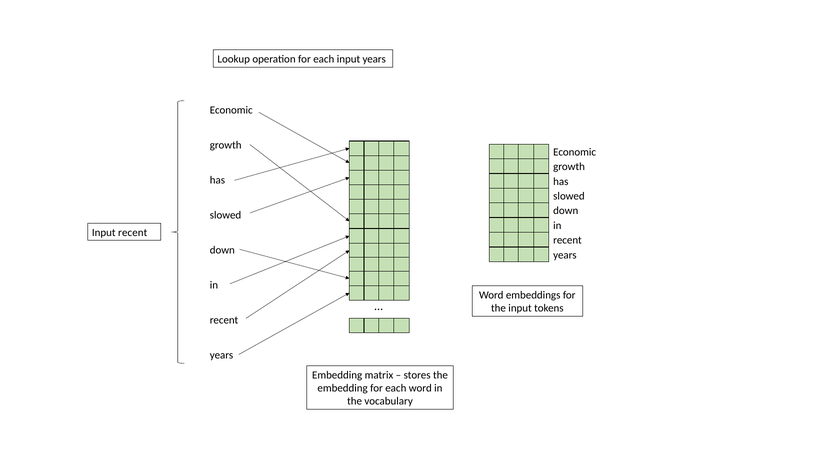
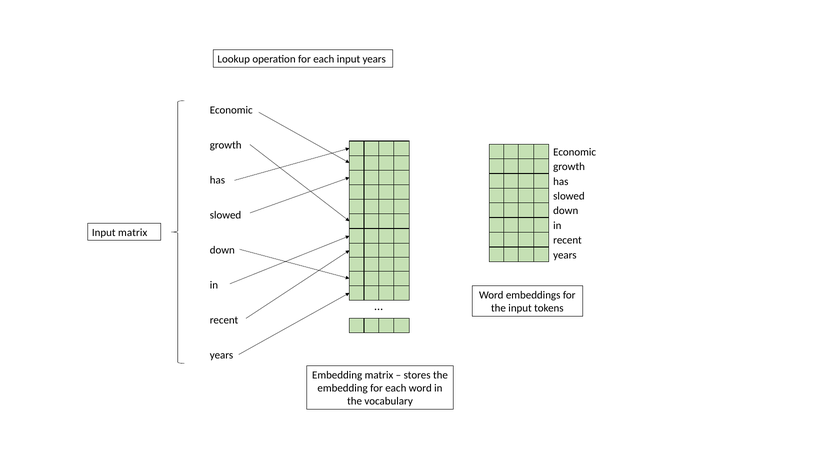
Input recent: recent -> matrix (133, 233)
